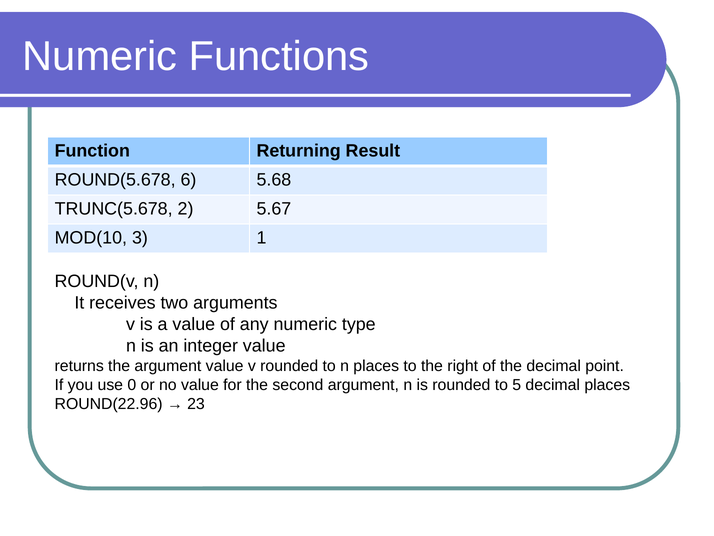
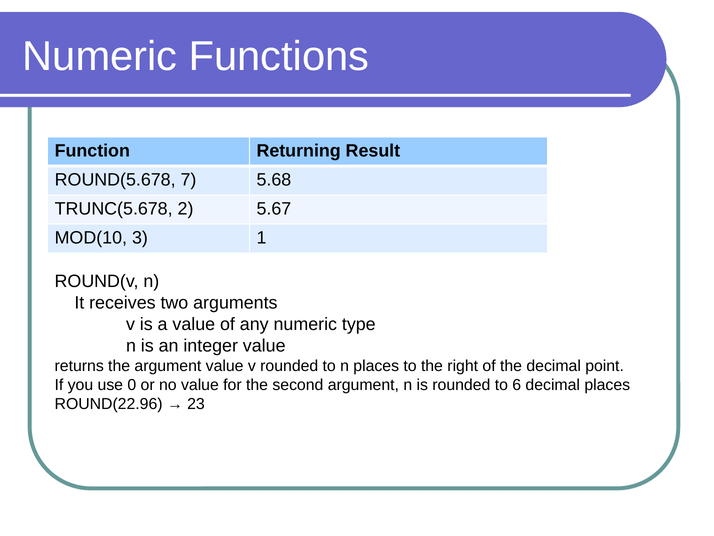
6: 6 -> 7 (188, 180)
5: 5 -> 6 (517, 385)
